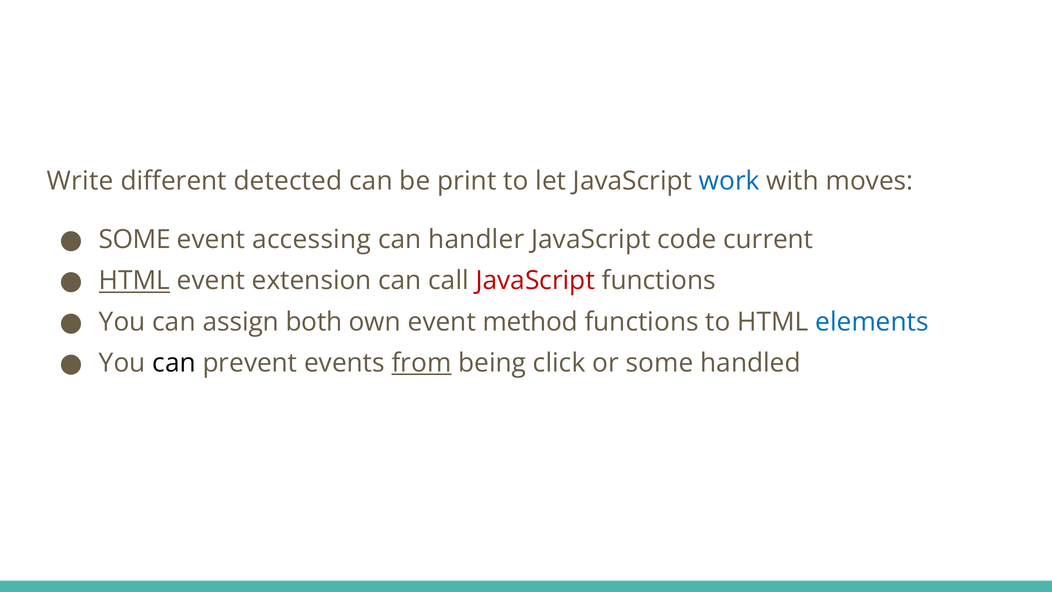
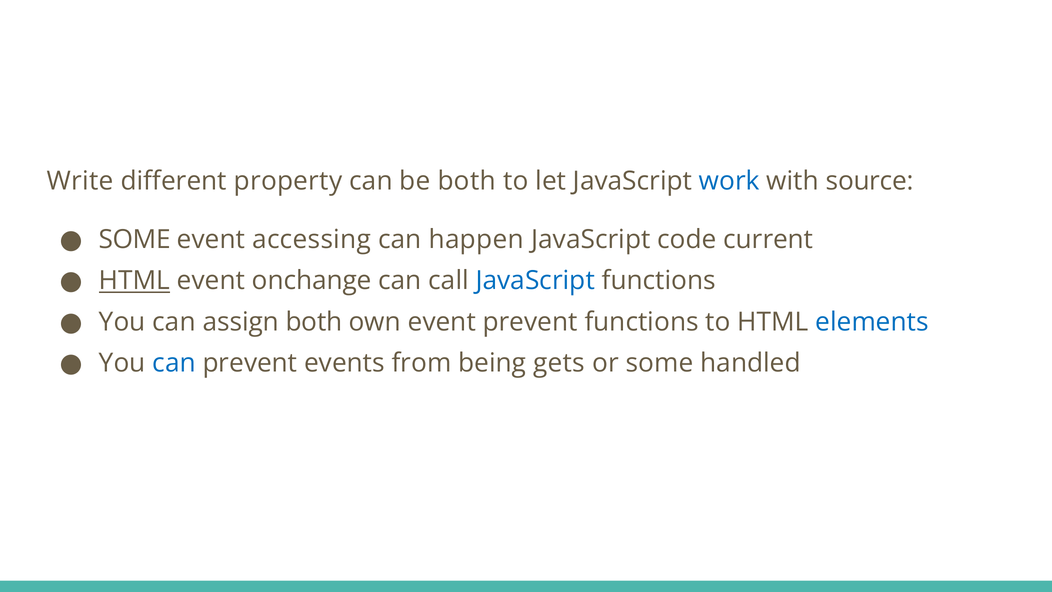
detected: detected -> property (288, 181)
be print: print -> both (467, 181)
moves: moves -> source (870, 181)
handler: handler -> happen (476, 240)
extension: extension -> onchange (312, 281)
JavaScript colour: red -> blue (535, 281)
event method: method -> prevent (530, 322)
can colour: black -> blue (174, 363)
from underline: present -> none (421, 363)
click: click -> gets (559, 363)
